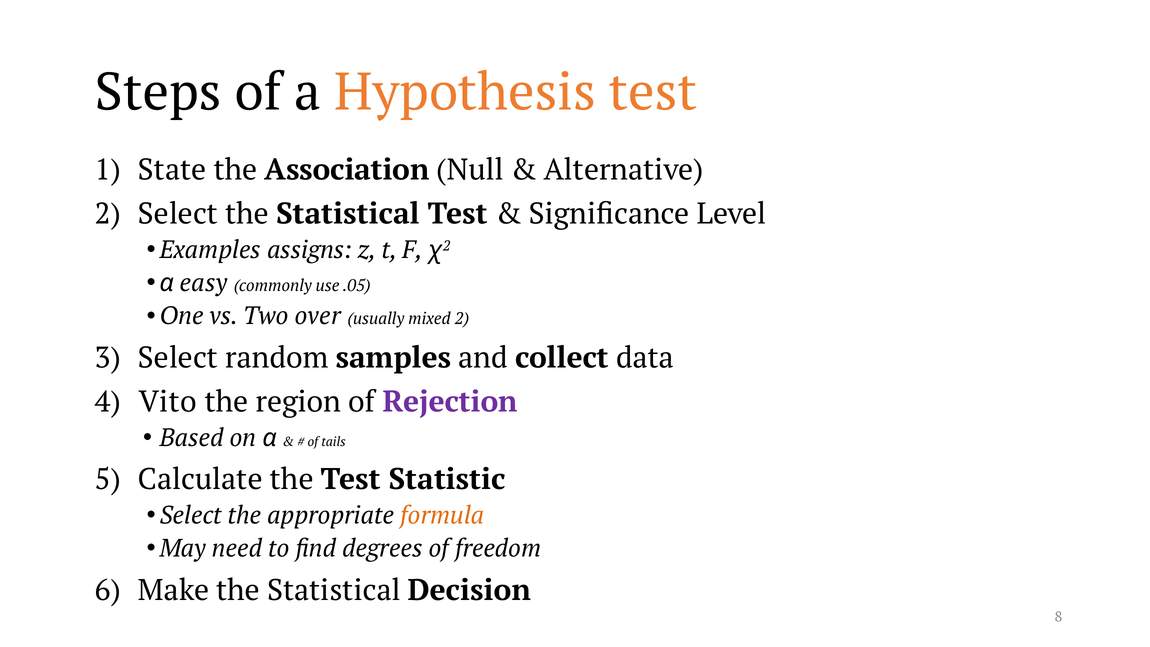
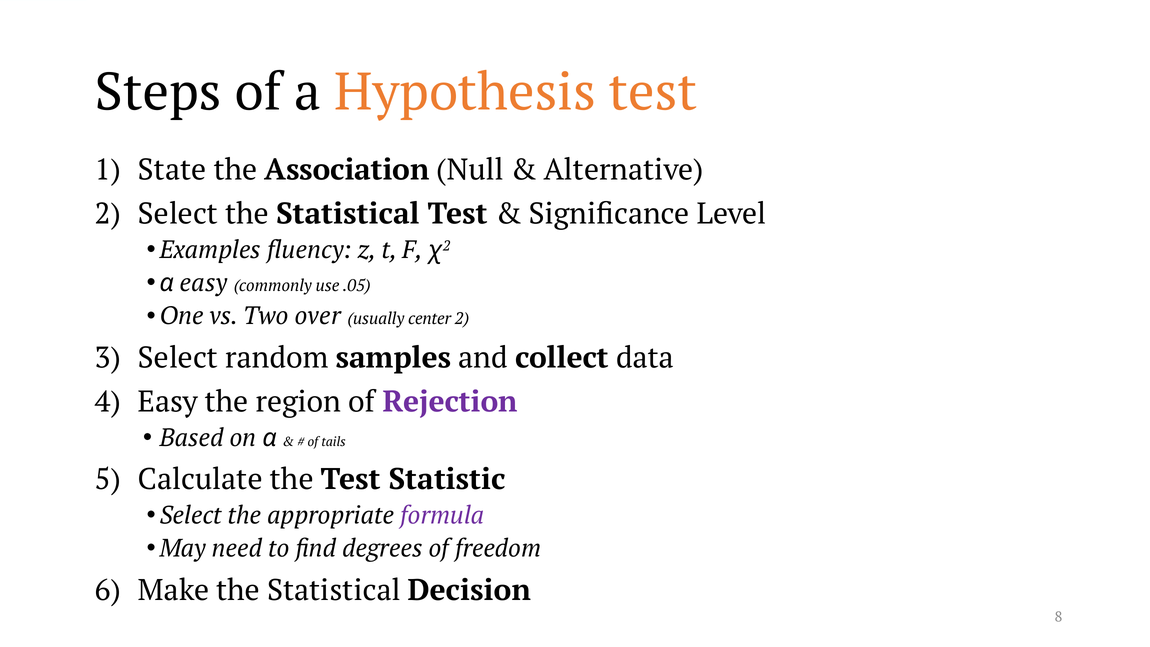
assigns: assigns -> fluency (310, 250)
mixed: mixed -> center (430, 319)
Vito: Vito -> Easy (168, 402)
formula colour: orange -> purple (442, 515)
